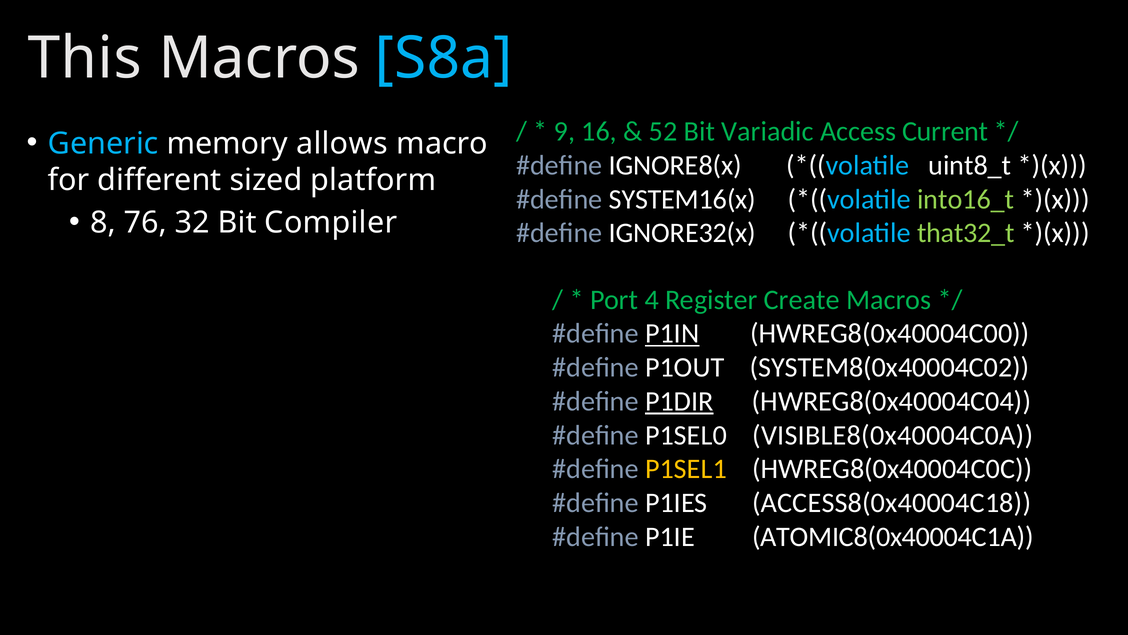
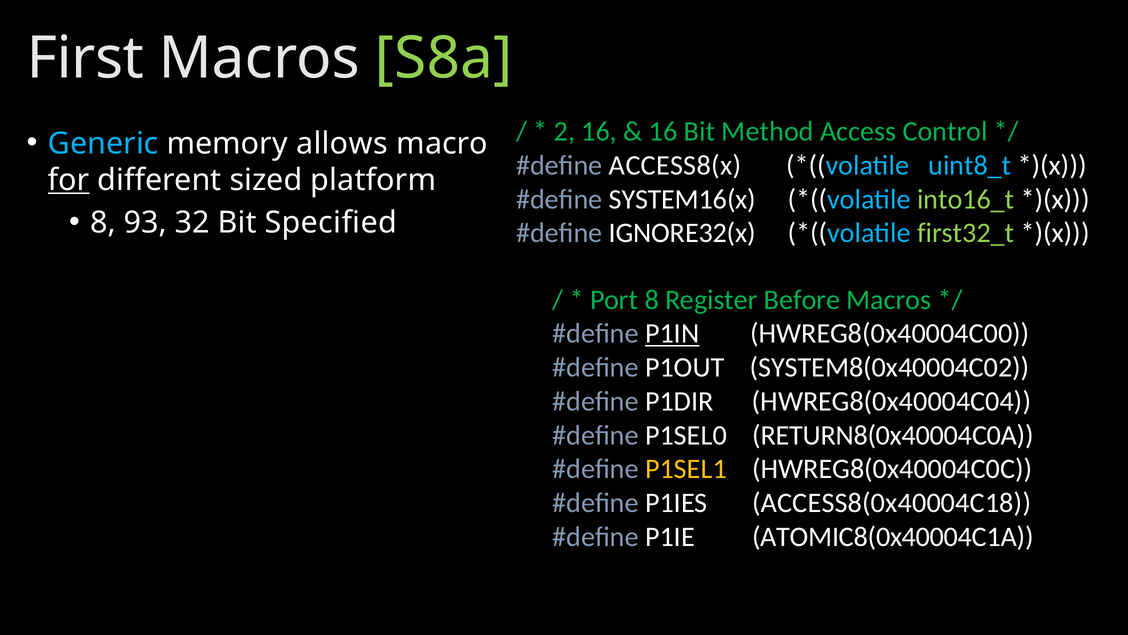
This: This -> First (85, 58)
S8a colour: light blue -> light green (444, 58)
9: 9 -> 2 (564, 131)
52: 52 -> 16 (663, 131)
Variadic: Variadic -> Method (768, 131)
Current: Current -> Control (945, 131)
IGNORE8(x: IGNORE8(x -> ACCESS8(x (675, 165)
uint8_t colour: white -> light blue (970, 165)
for underline: none -> present (69, 180)
76: 76 -> 93 (145, 223)
Compiler: Compiler -> Specified (331, 223)
that32_t: that32_t -> first32_t (966, 233)
Port 4: 4 -> 8 (652, 300)
Create: Create -> Before (802, 300)
P1DIR underline: present -> none (679, 401)
VISIBLE8(0x40004C0A: VISIBLE8(0x40004C0A -> RETURN8(0x40004C0A (893, 435)
